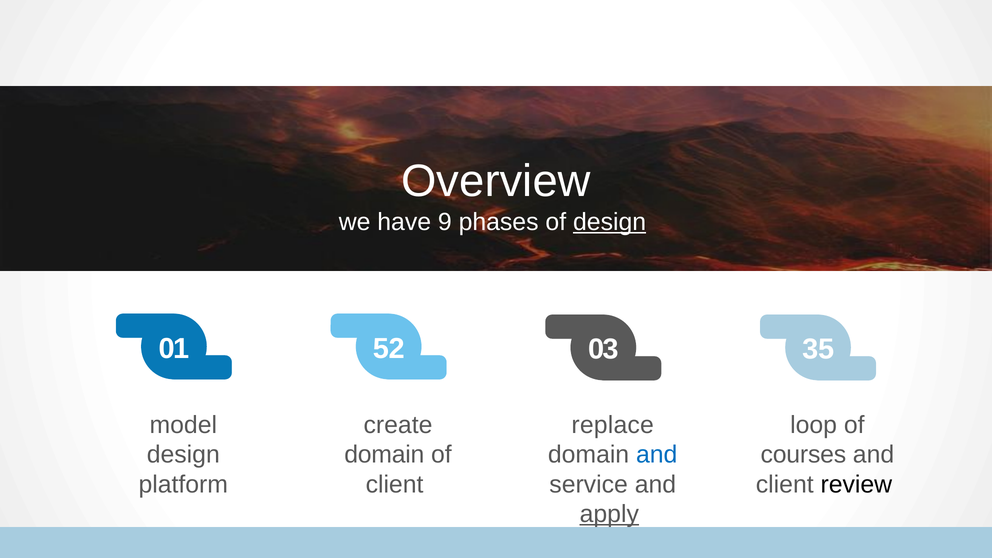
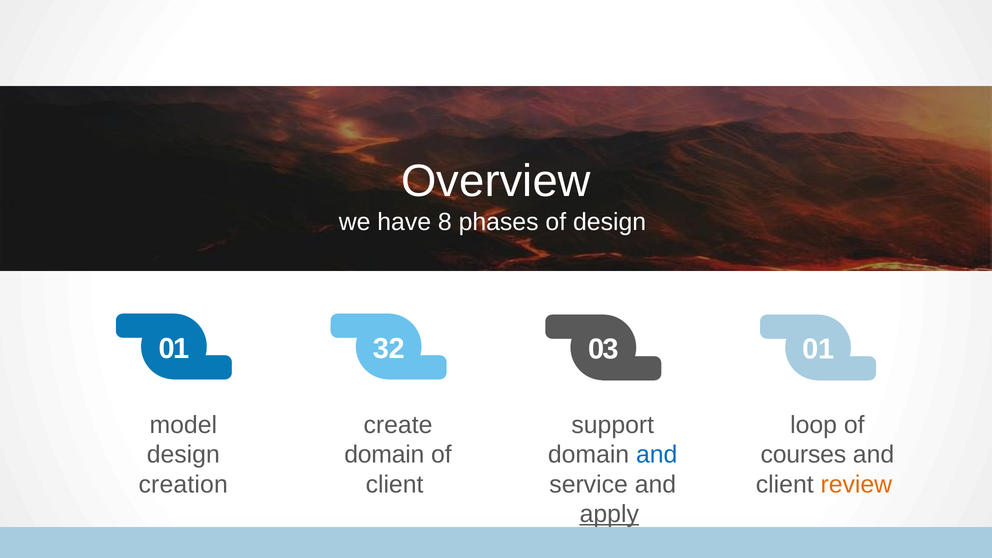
9: 9 -> 8 (445, 222)
design underline: present -> none (610, 222)
52: 52 -> 32 (389, 348)
03 35: 35 -> 01 (818, 349)
replace: replace -> support (613, 425)
platform: platform -> creation (183, 484)
review colour: black -> orange (856, 484)
